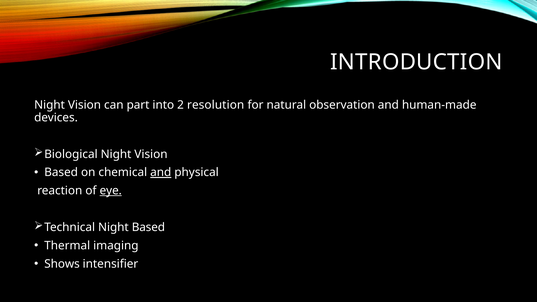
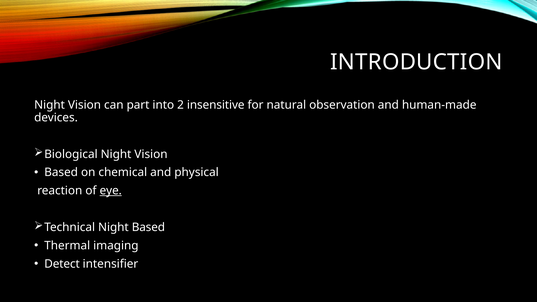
resolution: resolution -> insensitive (216, 105)
and underline: present -> none (161, 172)
Shows: Shows -> Detect (62, 264)
